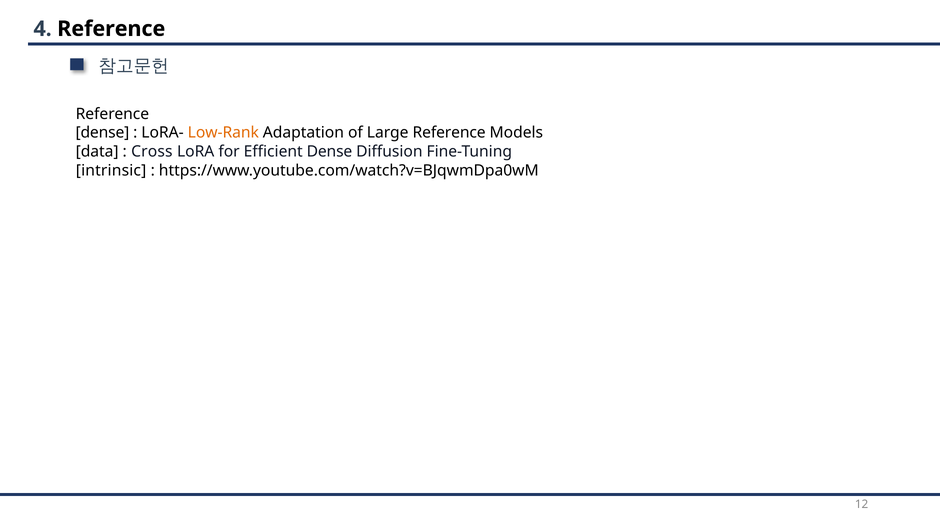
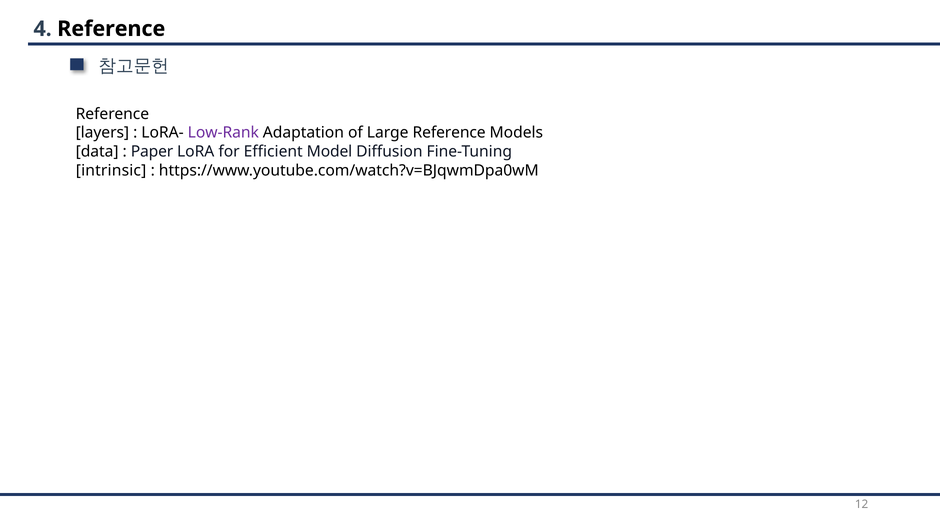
dense: dense -> layers (102, 133)
Low-Rank colour: orange -> purple (223, 133)
Cross: Cross -> Paper (152, 151)
Efficient Dense: Dense -> Model (329, 151)
